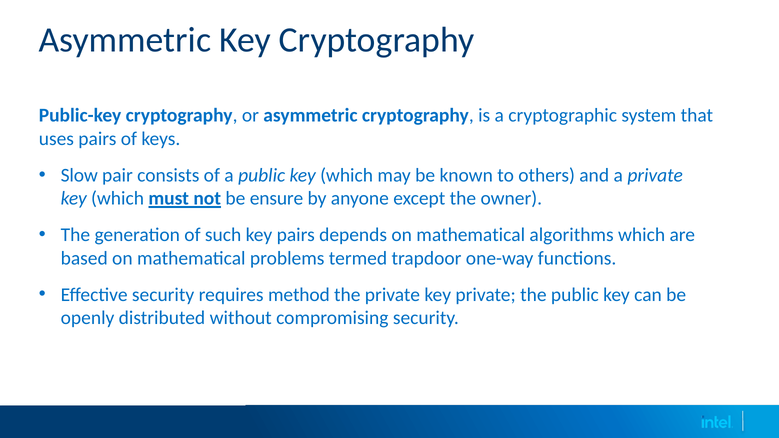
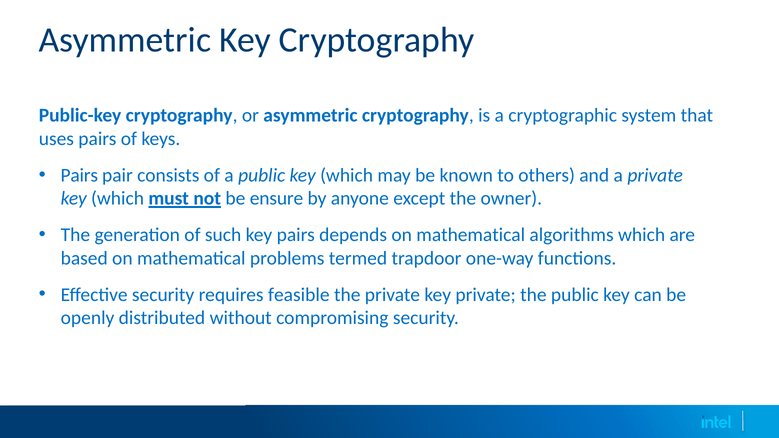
Slow: Slow -> Pairs (79, 175)
method: method -> feasible (299, 295)
